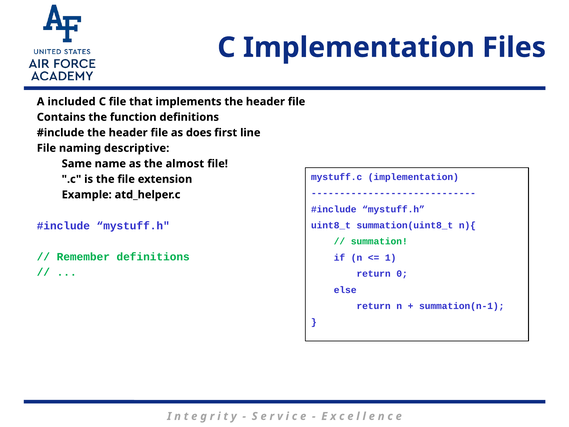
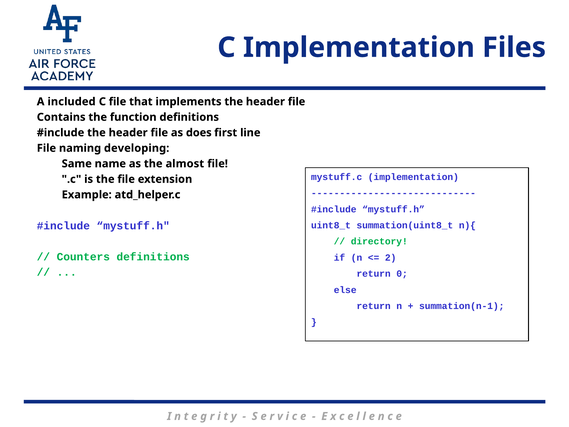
descriptive: descriptive -> developing (137, 148)
summation: summation -> directory (379, 241)
Remember: Remember -> Counters (83, 257)
1: 1 -> 2 (391, 257)
